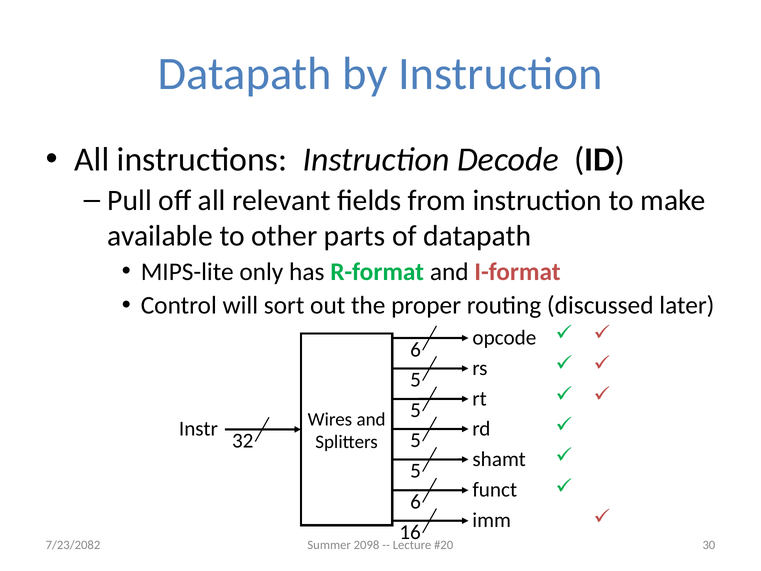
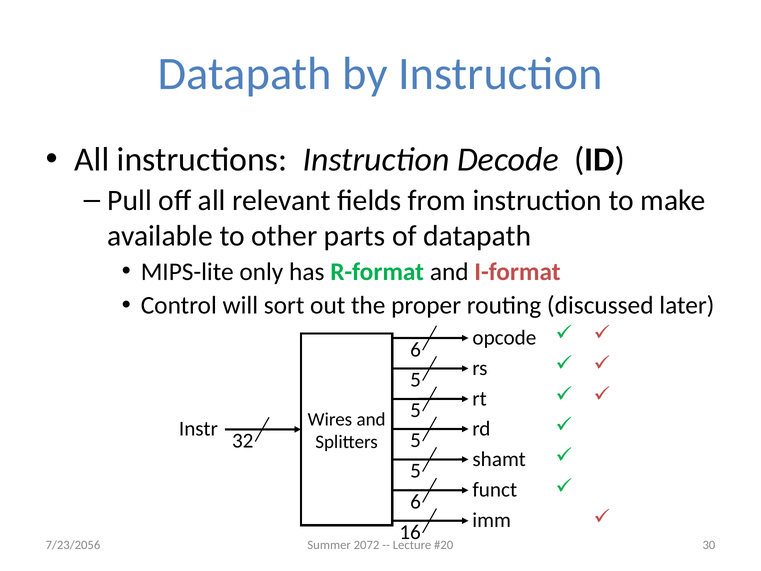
7/23/2082: 7/23/2082 -> 7/23/2056 (73, 545)
2098: 2098 -> 2072 (367, 545)
